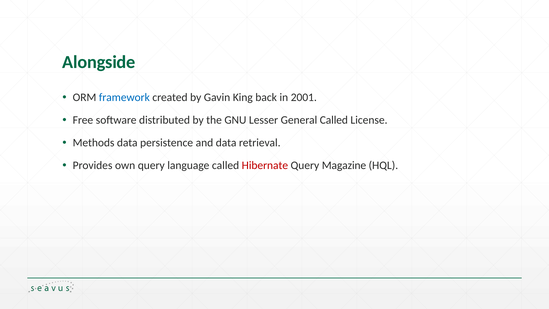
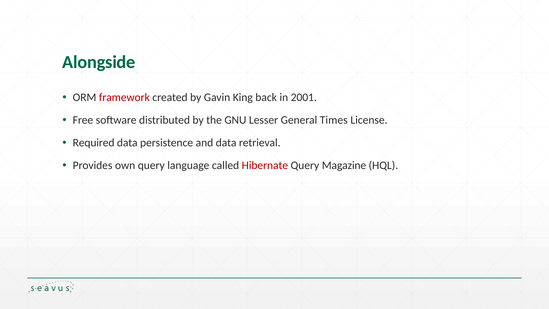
framework colour: blue -> red (124, 97)
General Called: Called -> Times (334, 120)
Methods: Methods -> Required (94, 143)
